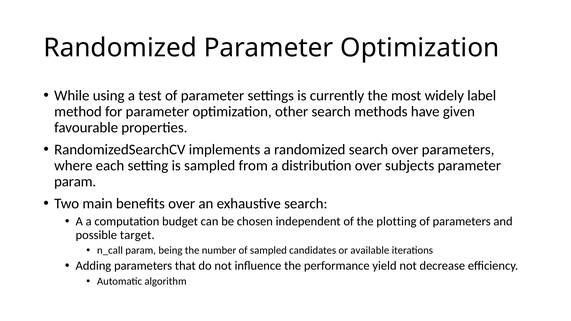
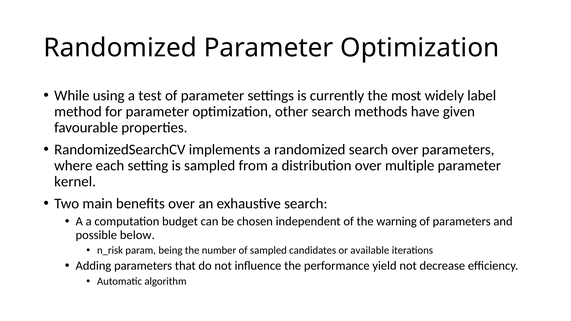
subjects: subjects -> multiple (410, 166)
param: param -> kernel (75, 182)
plotting: plotting -> warning (397, 222)
target: target -> below (137, 235)
n_call: n_call -> n_risk (110, 251)
